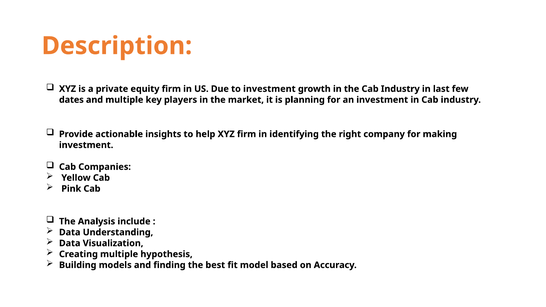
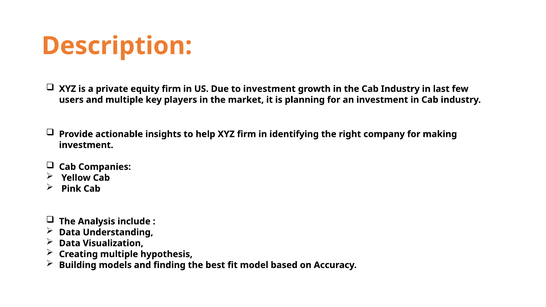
dates: dates -> users (71, 100)
